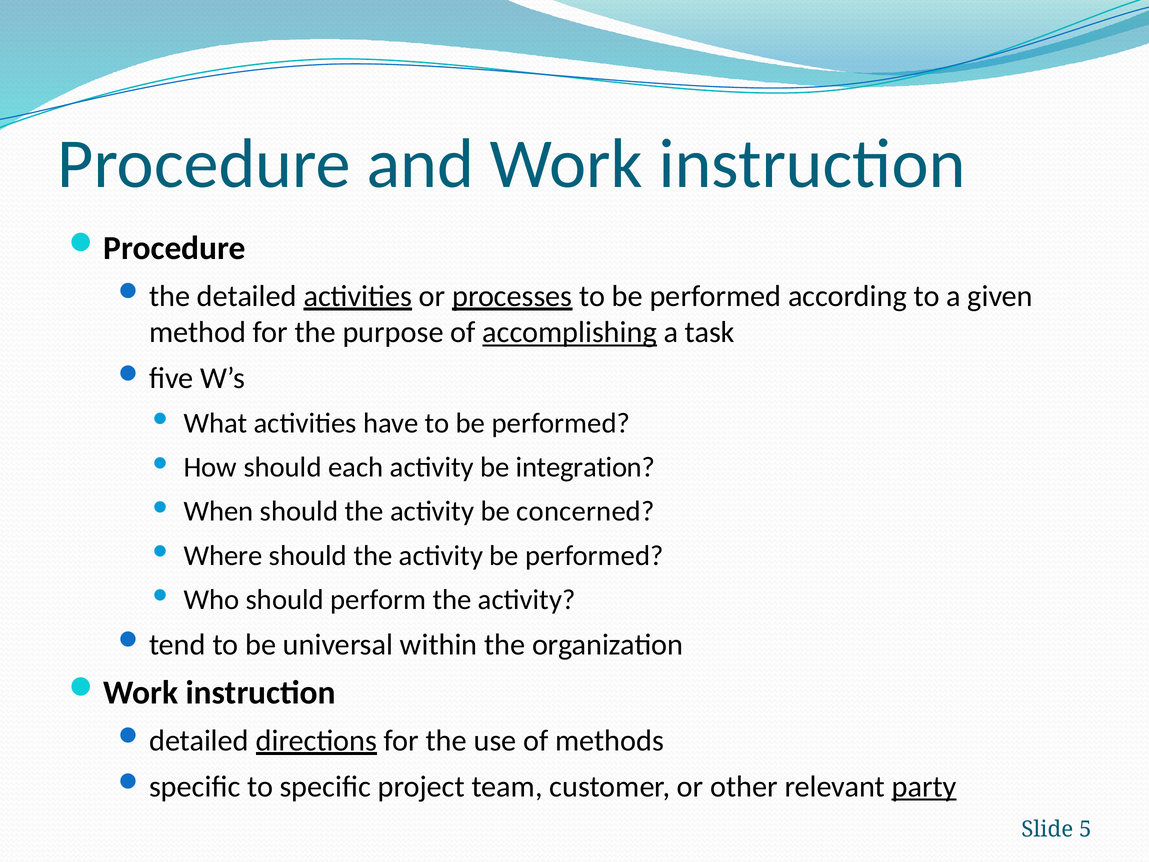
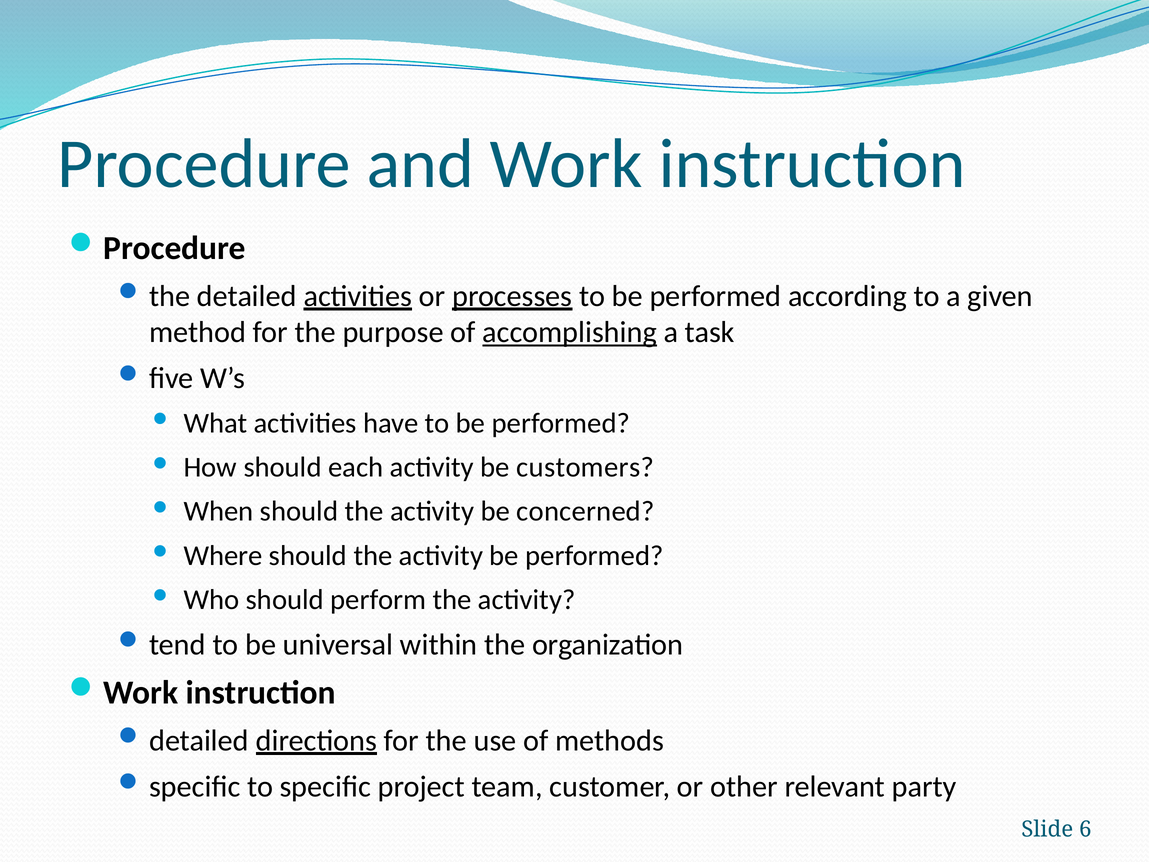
integration: integration -> customers (585, 467)
party underline: present -> none (924, 786)
5: 5 -> 6 (1085, 829)
